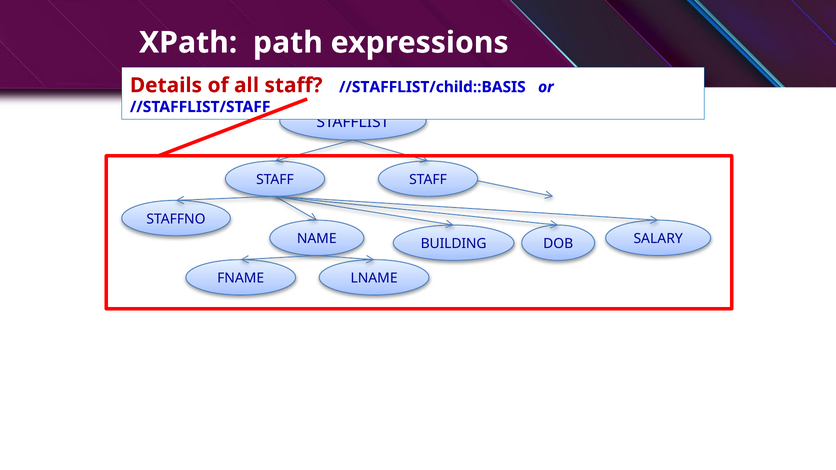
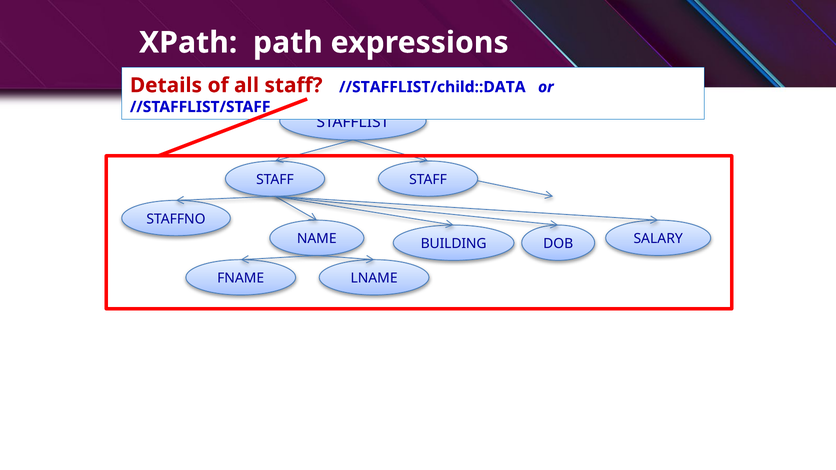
//STAFFLIST/child::BASIS: //STAFFLIST/child::BASIS -> //STAFFLIST/child::DATA (432, 87)
